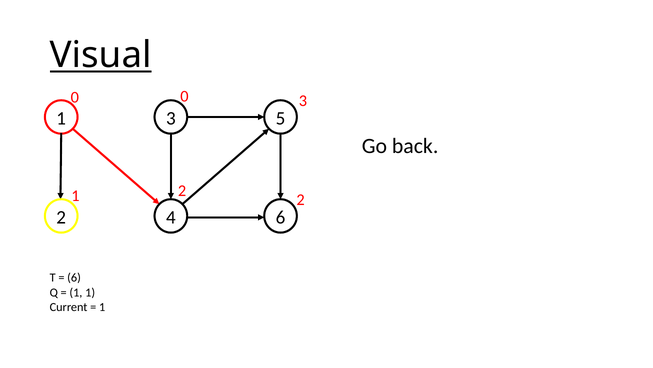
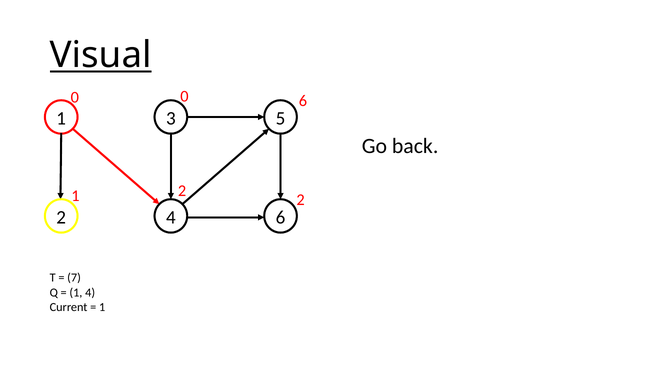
0 3: 3 -> 6 (303, 100)
6: 6 -> 7 (74, 277)
1 1: 1 -> 4 (90, 292)
